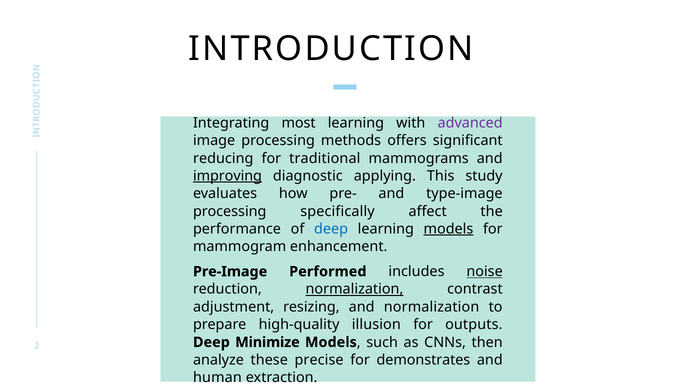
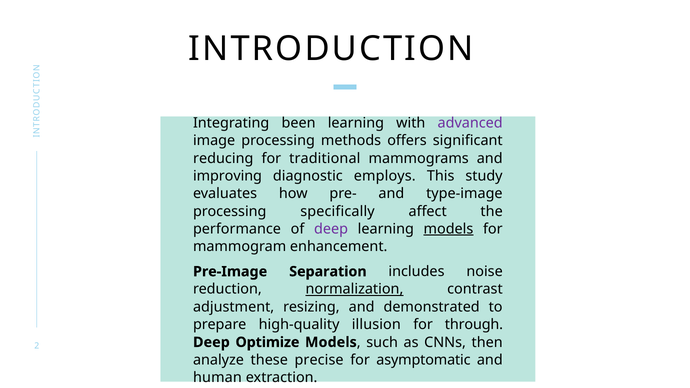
most: most -> been (299, 123)
improving underline: present -> none (227, 176)
applying: applying -> employs (385, 176)
deep colour: blue -> purple (331, 229)
Performed: Performed -> Separation (328, 272)
noise underline: present -> none (485, 272)
and normalization: normalization -> demonstrated (432, 307)
outputs: outputs -> through (474, 325)
Minimize: Minimize -> Optimize (267, 342)
demonstrates: demonstrates -> asymptomatic (423, 360)
